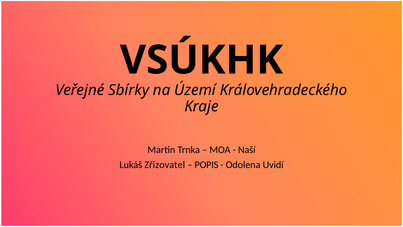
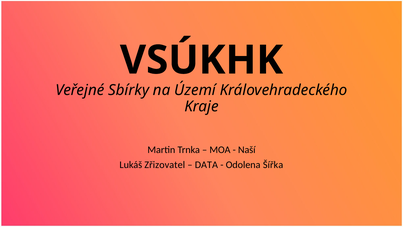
POPIS: POPIS -> DATA (206, 165)
Uvidí: Uvidí -> Šířka (273, 165)
